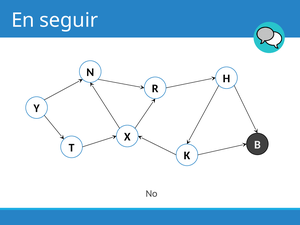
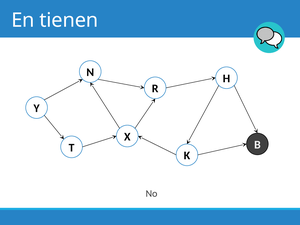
seguir: seguir -> tienen (69, 20)
